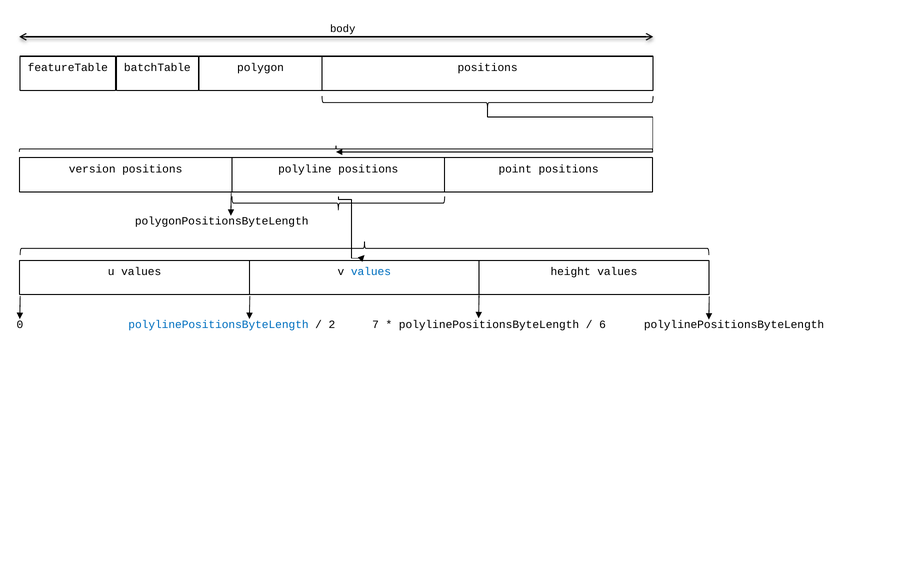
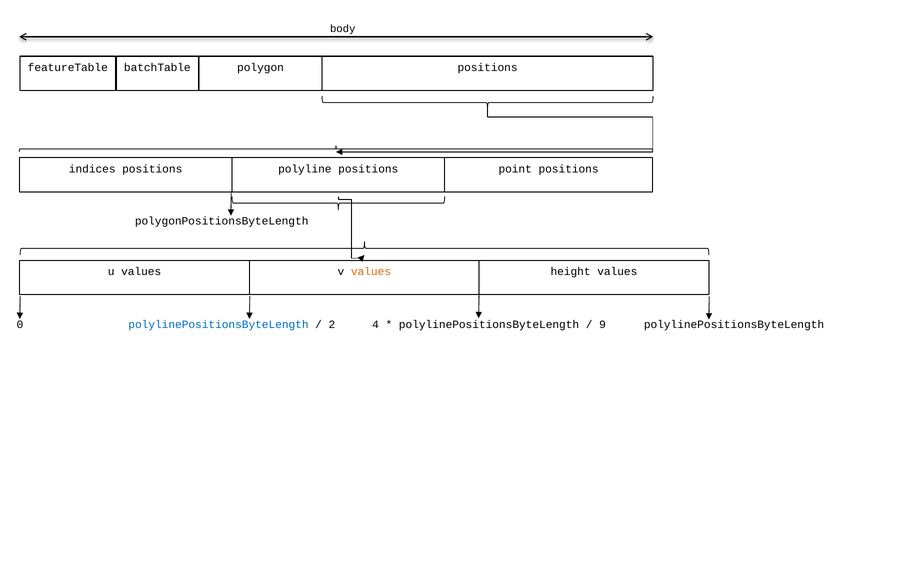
version: version -> indices (92, 169)
values colour: blue -> orange (371, 272)
7: 7 -> 4 (376, 325)
6: 6 -> 9 (603, 325)
